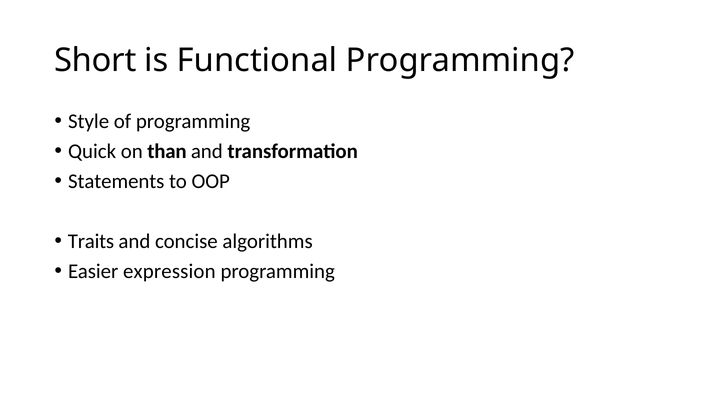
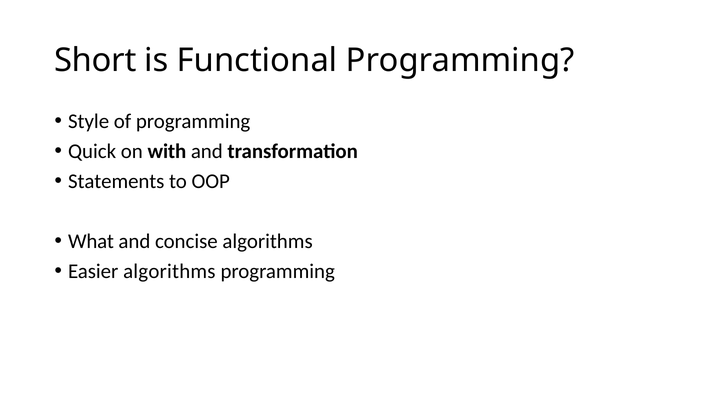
than: than -> with (167, 151)
Traits: Traits -> What (91, 241)
Easier expression: expression -> algorithms (169, 271)
